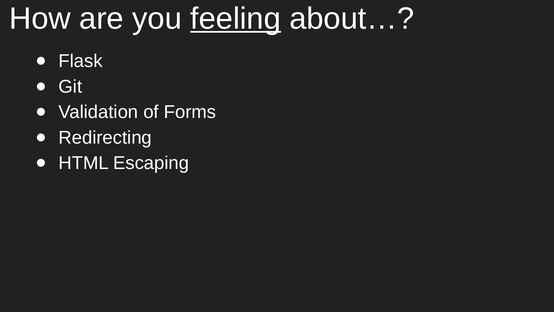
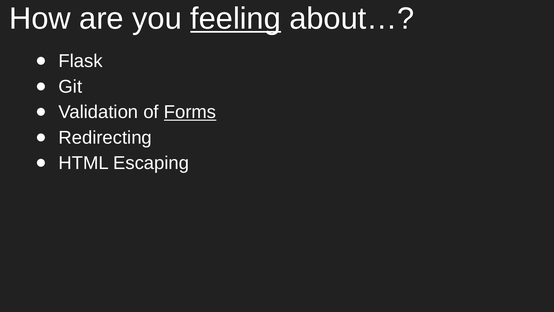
Forms underline: none -> present (190, 112)
